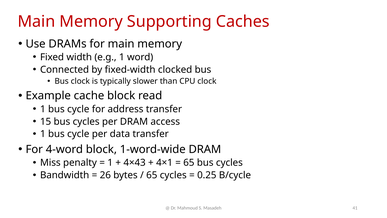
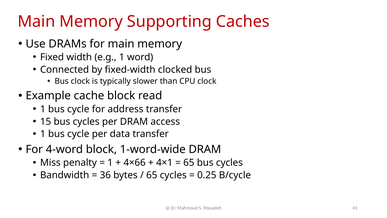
4×43: 4×43 -> 4×66 (135, 162)
26: 26 -> 36 (105, 175)
